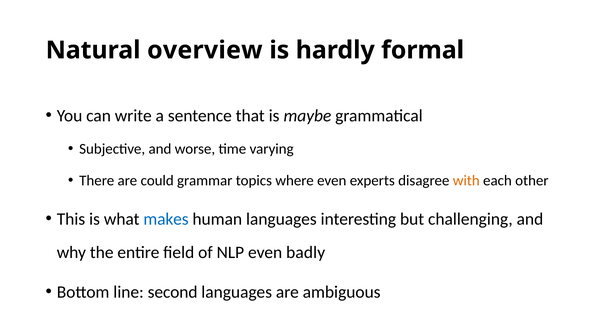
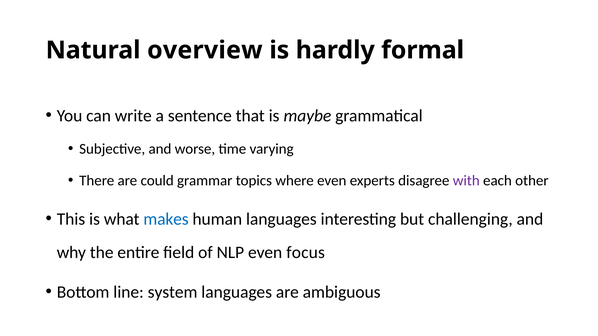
with colour: orange -> purple (466, 181)
badly: badly -> focus (306, 253)
second: second -> system (173, 292)
